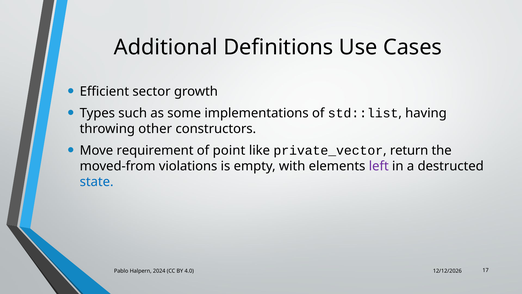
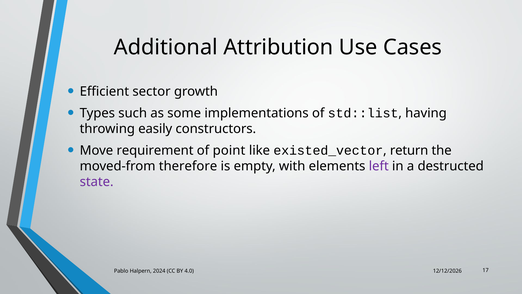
Definitions: Definitions -> Attribution (278, 47)
other: other -> easily (155, 129)
private_vector: private_vector -> existed_vector (328, 150)
violations: violations -> therefore (188, 166)
state colour: blue -> purple (97, 182)
